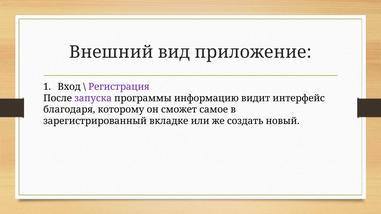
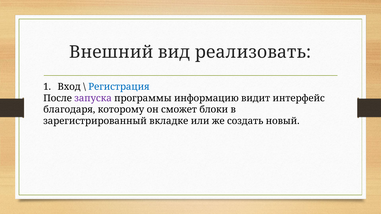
приложение: приложение -> реализовать (253, 52)
Регистрация colour: purple -> blue (119, 87)
самое: самое -> блоки (214, 110)
